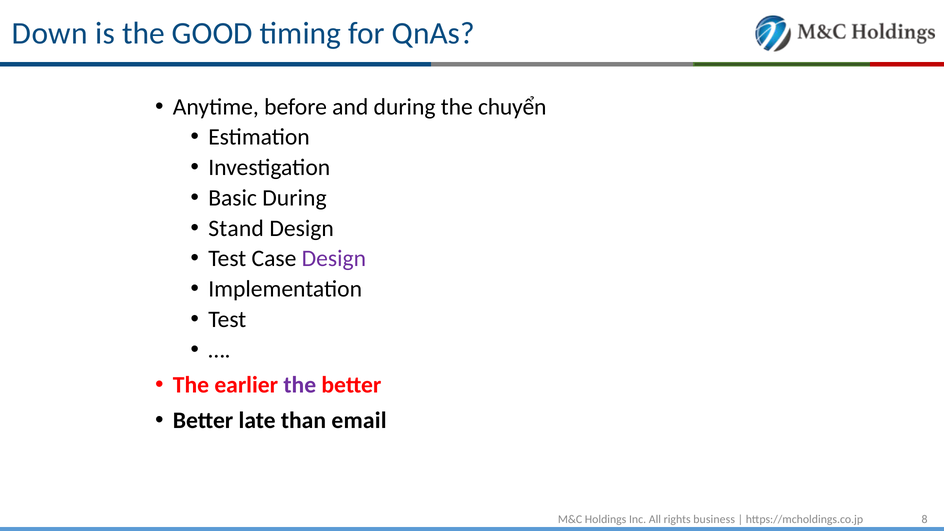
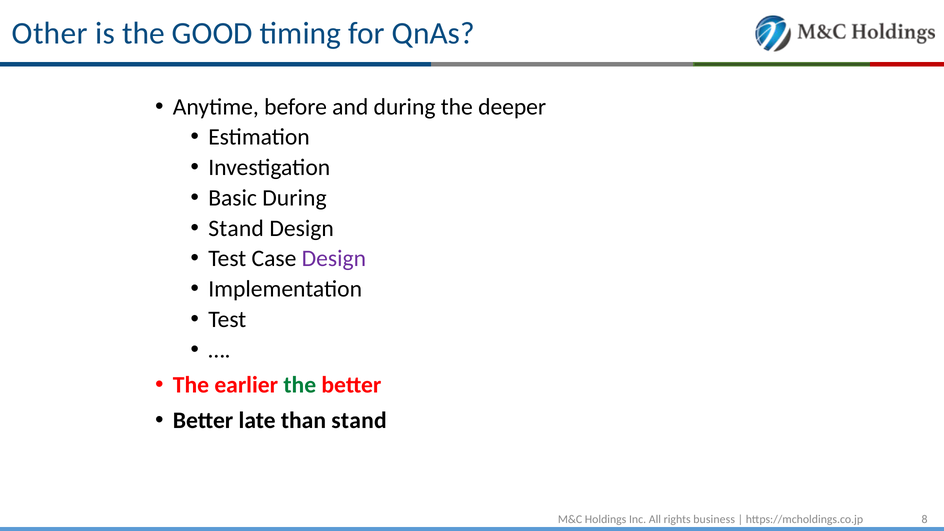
Down: Down -> Other (50, 33)
chuyển: chuyển -> deeper (512, 107)
the colour: purple -> green (300, 385)
than email: email -> stand (359, 420)
